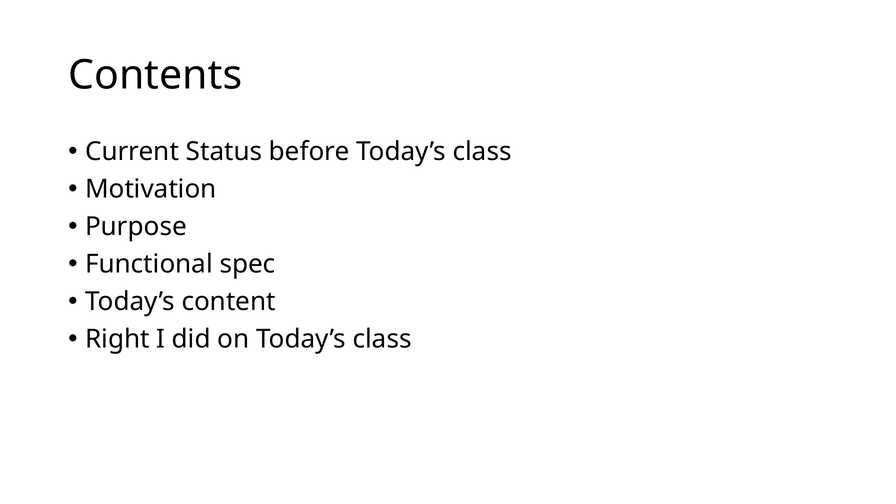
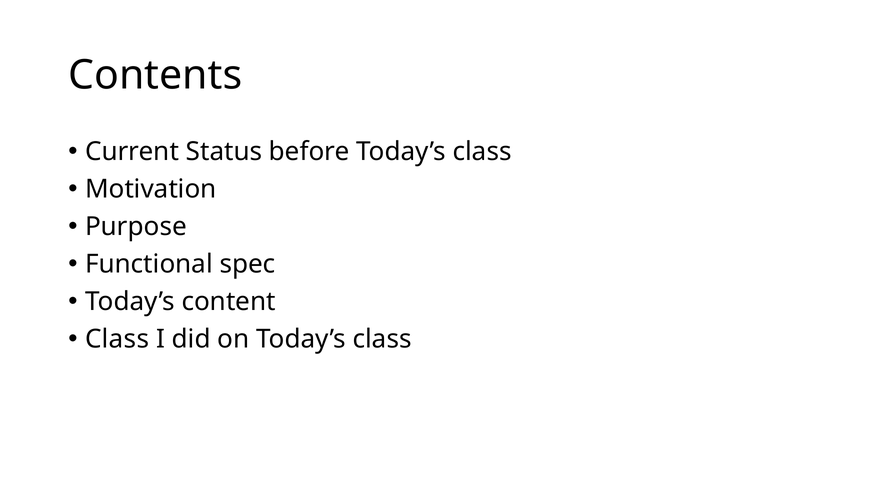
Right: Right -> Class (117, 339)
